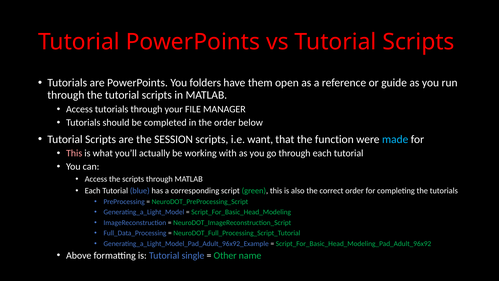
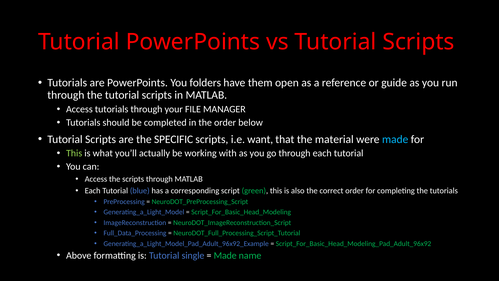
SESSION: SESSION -> SPECIFIC (174, 139)
function: function -> material (334, 139)
This colour: pink -> light green (74, 153)
Other: Other -> Made (225, 255)
